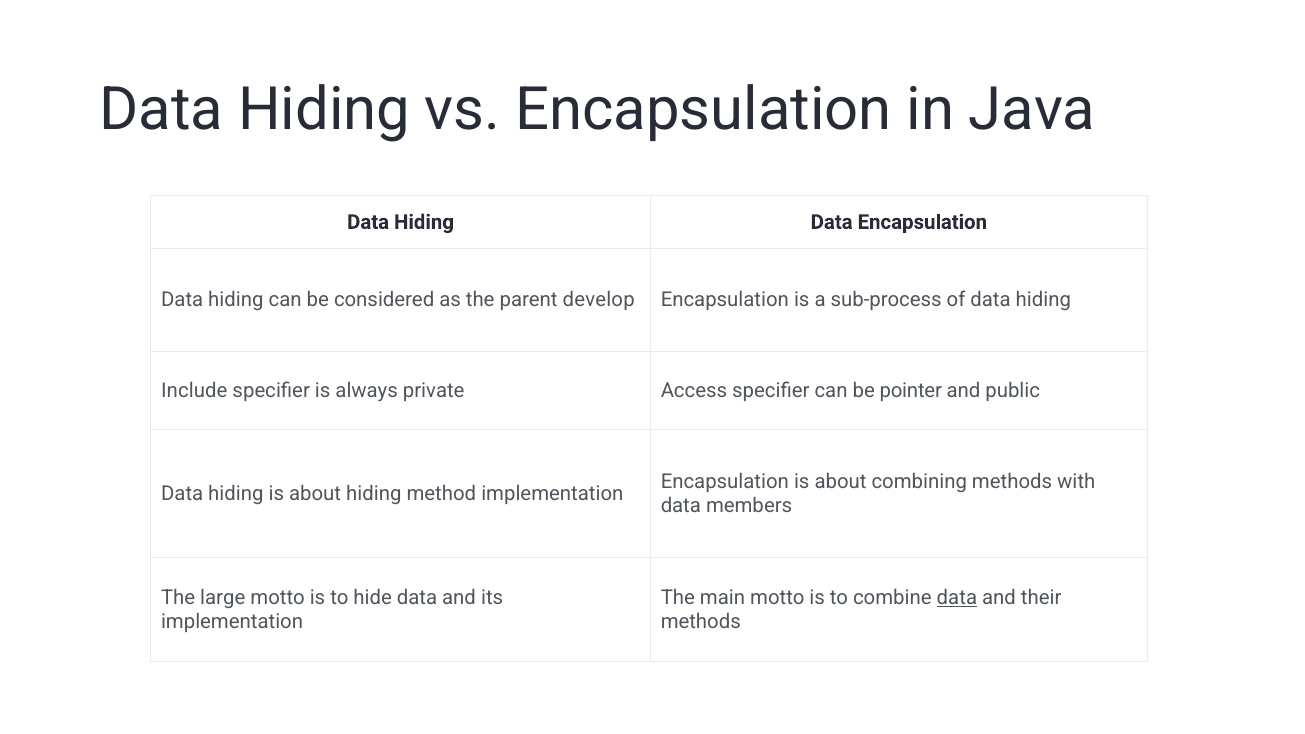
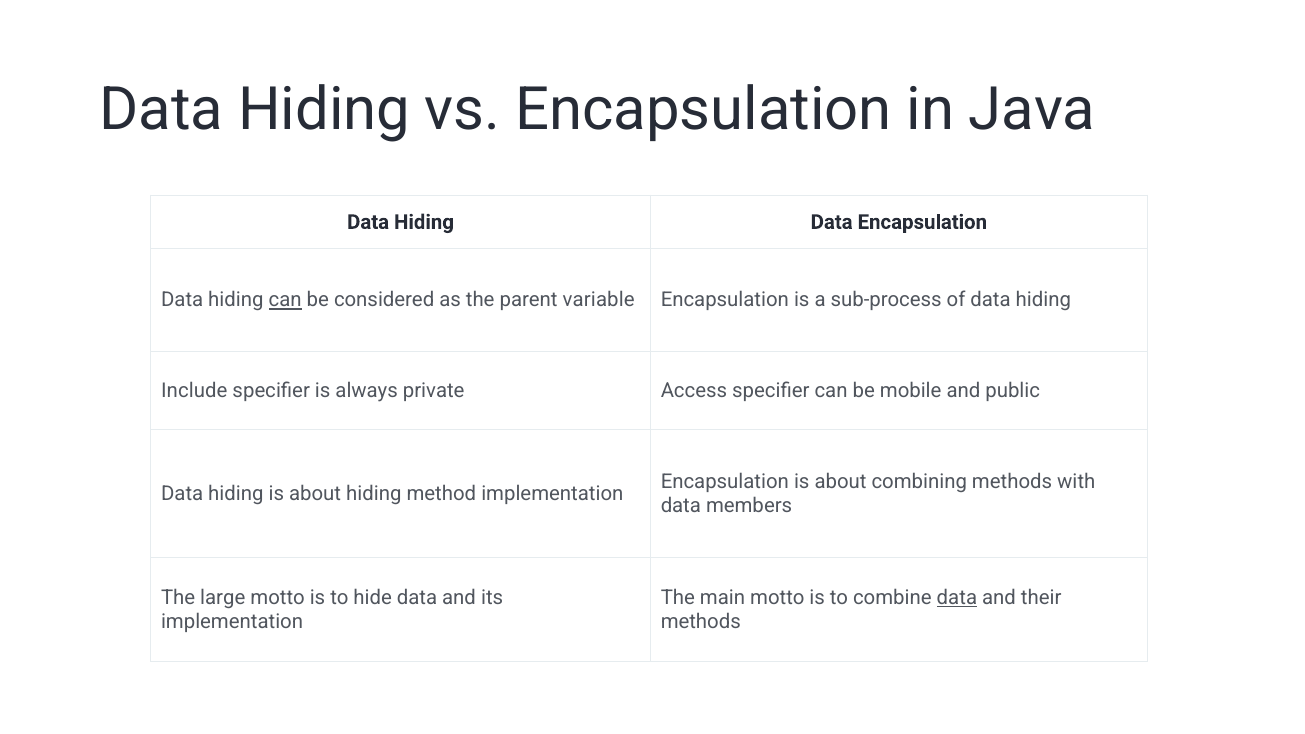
can underline: none -> present (285, 300)
develop: develop -> variable (599, 300)
pointer: pointer -> mobile (911, 391)
